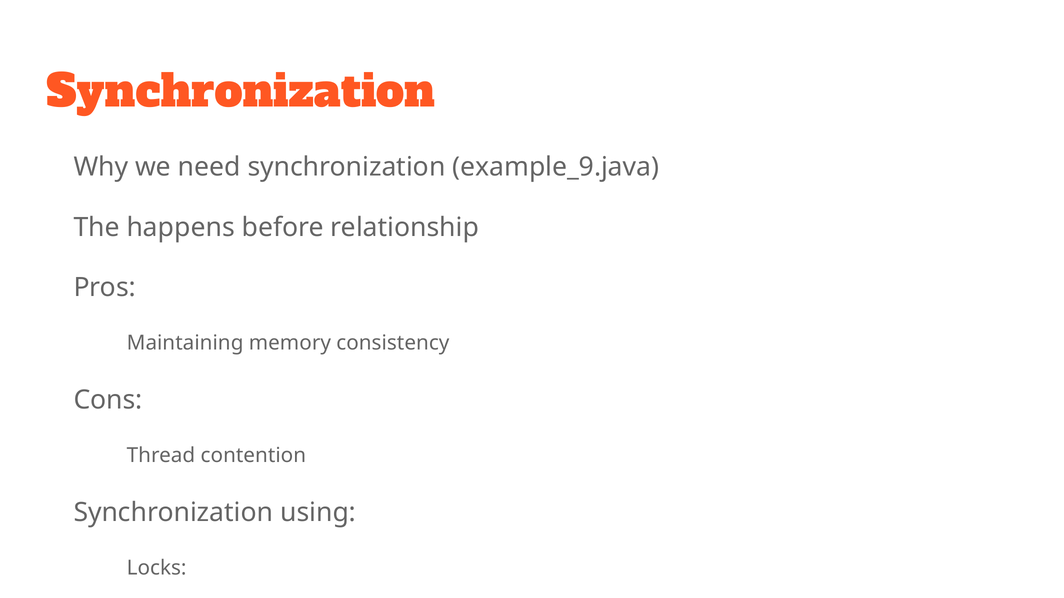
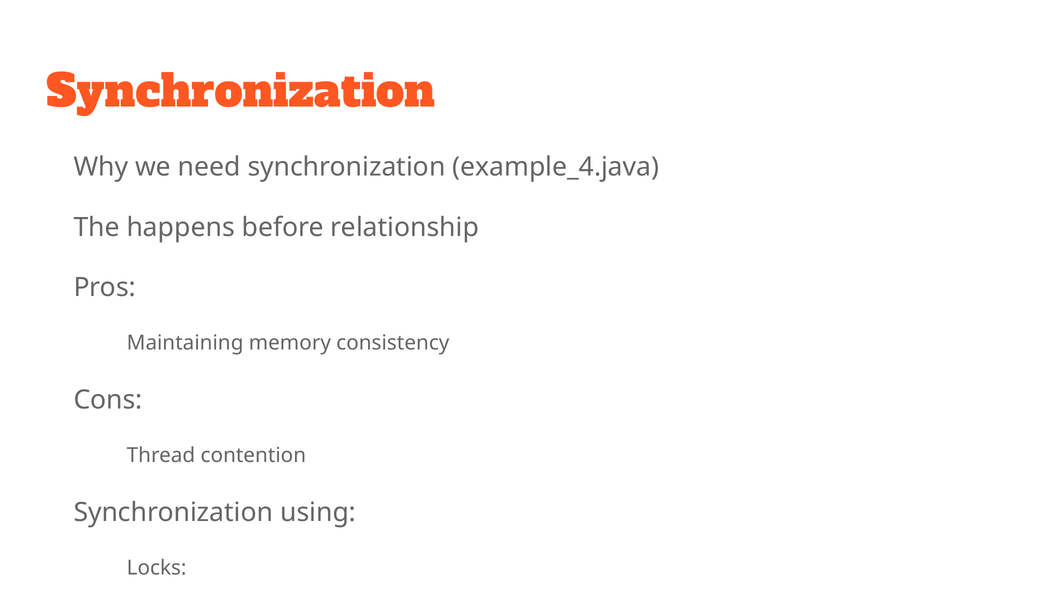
example_9.java: example_9.java -> example_4.java (556, 167)
